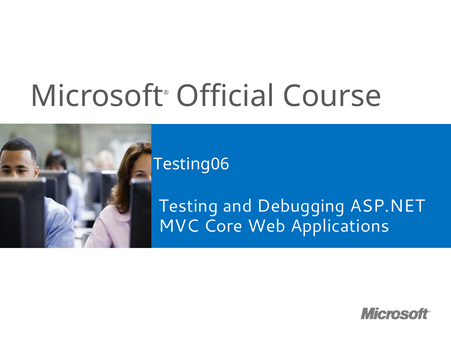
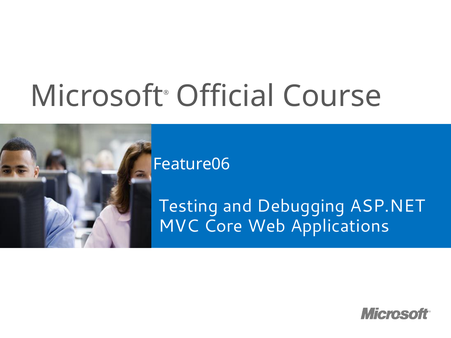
Testing06: Testing06 -> Feature06 (192, 164)
